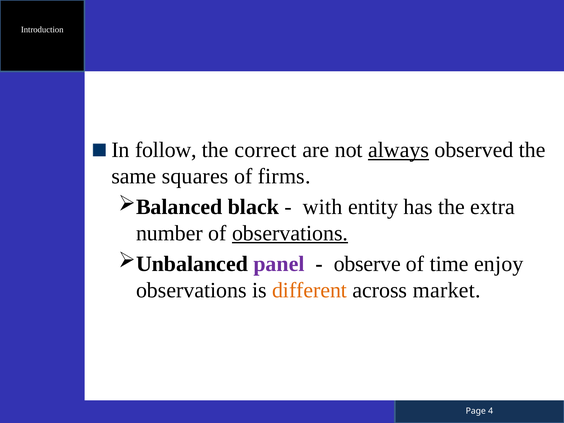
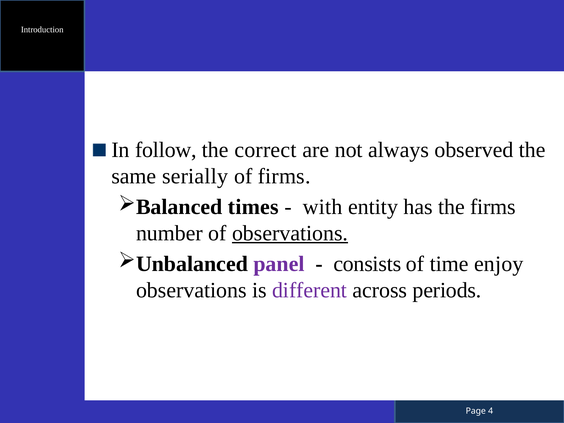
always underline: present -> none (399, 150)
squares: squares -> serially (195, 176)
black: black -> times (253, 207)
the extra: extra -> firms (493, 207)
observe: observe -> consists (367, 264)
different colour: orange -> purple (310, 290)
market: market -> periods (447, 290)
